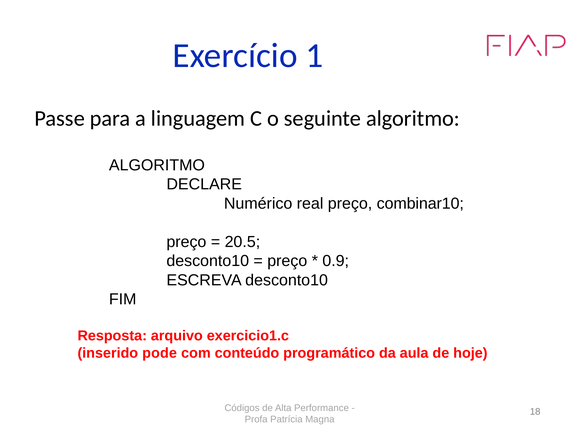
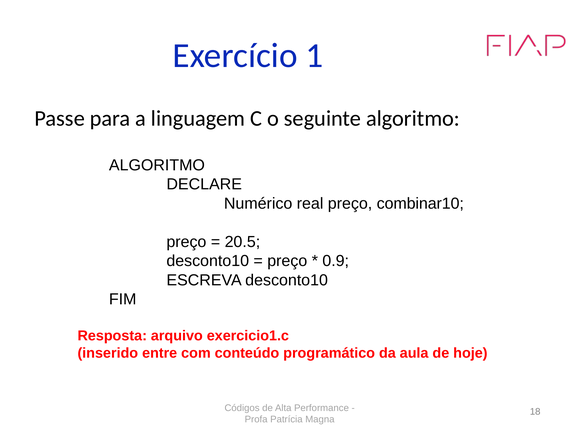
pode: pode -> entre (160, 353)
